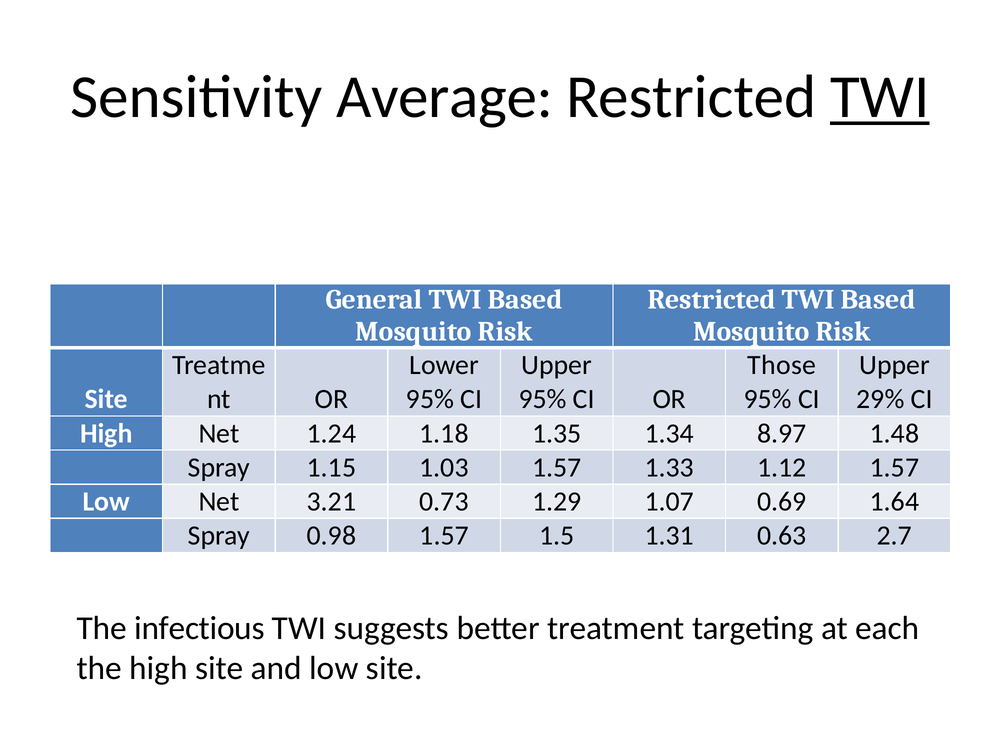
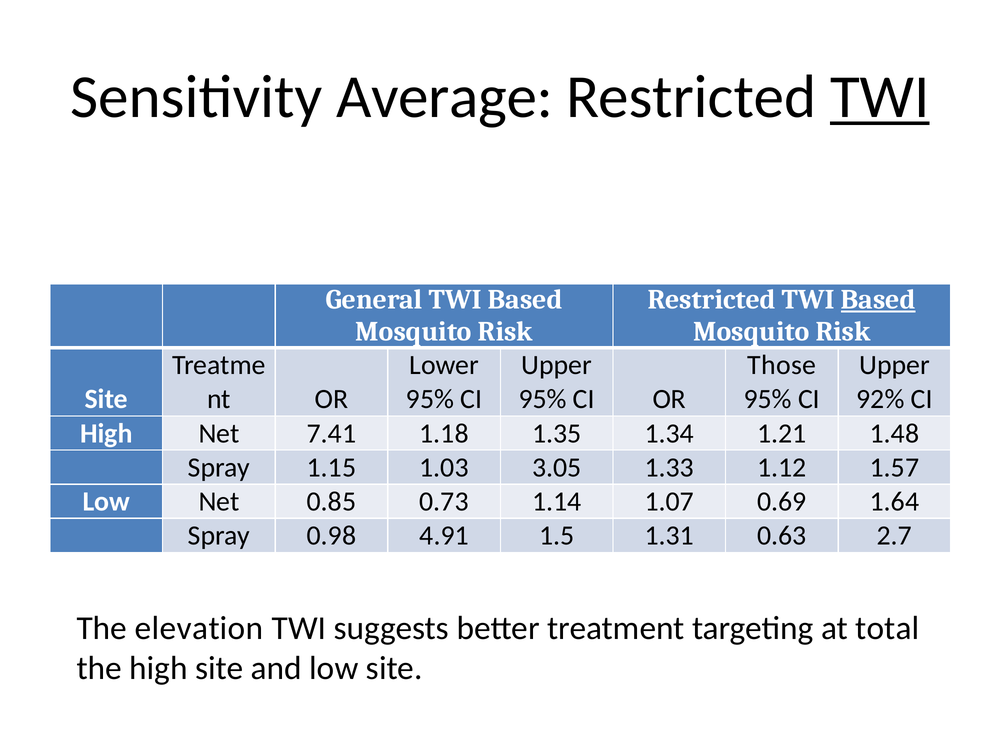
Based underline: none -> present (878, 300)
29%: 29% -> 92% (880, 399)
1.24: 1.24 -> 7.41 (331, 433)
8.97: 8.97 -> 1.21 (782, 433)
1.03 1.57: 1.57 -> 3.05 (557, 467)
3.21: 3.21 -> 0.85 (331, 501)
1.29: 1.29 -> 1.14 (557, 501)
0.98 1.57: 1.57 -> 4.91 (444, 535)
infectious: infectious -> elevation (199, 628)
each: each -> total (887, 628)
